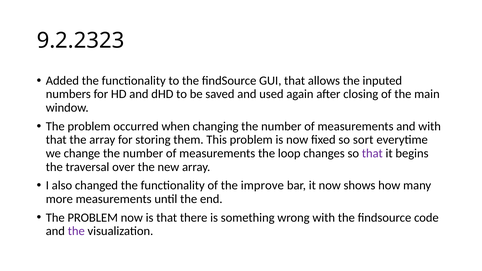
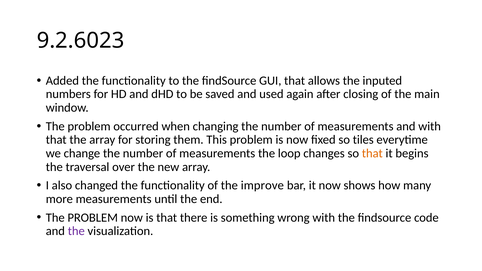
9.2.2323: 9.2.2323 -> 9.2.6023 (81, 40)
sort: sort -> tiles (363, 140)
that colour: purple -> orange (372, 153)
